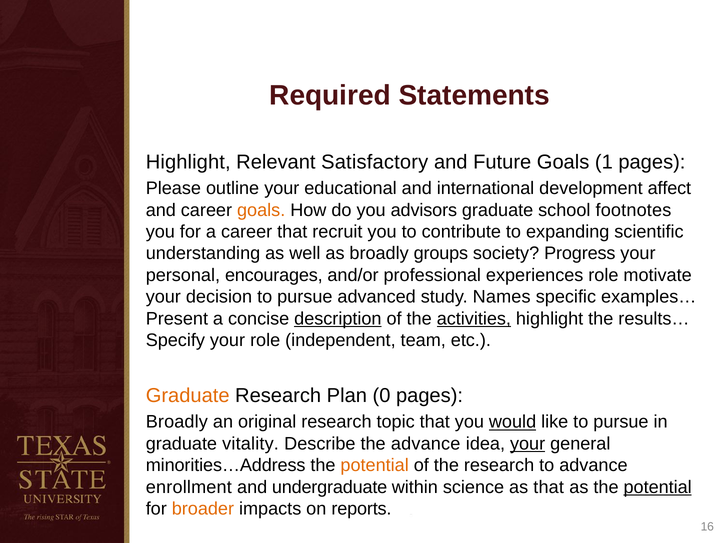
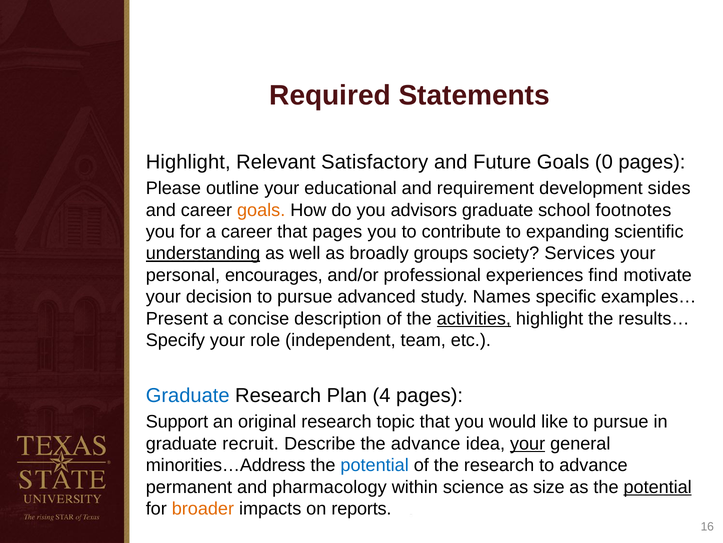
1: 1 -> 0 (604, 162)
international: international -> requirement (485, 188)
affect: affect -> sides (669, 188)
that recruit: recruit -> pages (337, 231)
understanding underline: none -> present (203, 253)
Progress: Progress -> Services (580, 253)
experiences role: role -> find (603, 275)
description underline: present -> none (338, 318)
Graduate colour: orange -> blue (188, 395)
0: 0 -> 4 (382, 395)
Broadly: Broadly -> Support (177, 421)
would underline: present -> none (513, 421)
vitality: vitality -> recruit (251, 443)
potential colour: orange -> blue (375, 465)
enrollment: enrollment -> permanent (189, 487)
undergraduate: undergraduate -> pharmacology (329, 487)
as that: that -> size (549, 487)
